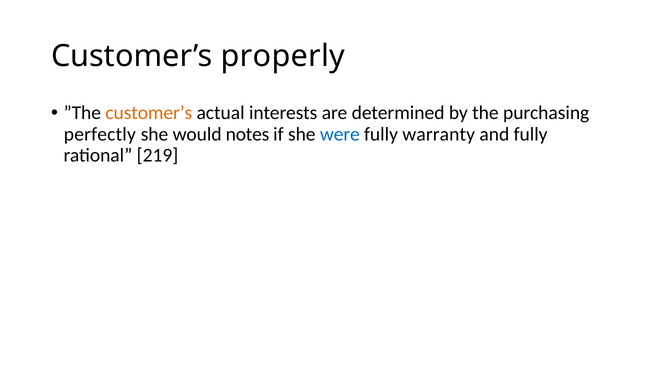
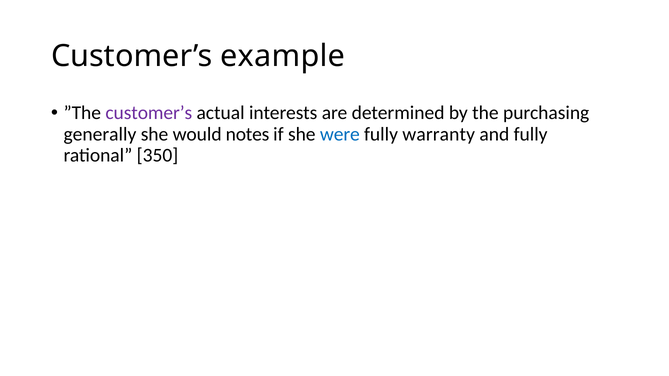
properly: properly -> example (283, 56)
customer’s colour: orange -> purple (149, 113)
perfectly: perfectly -> generally (100, 134)
219: 219 -> 350 (158, 155)
